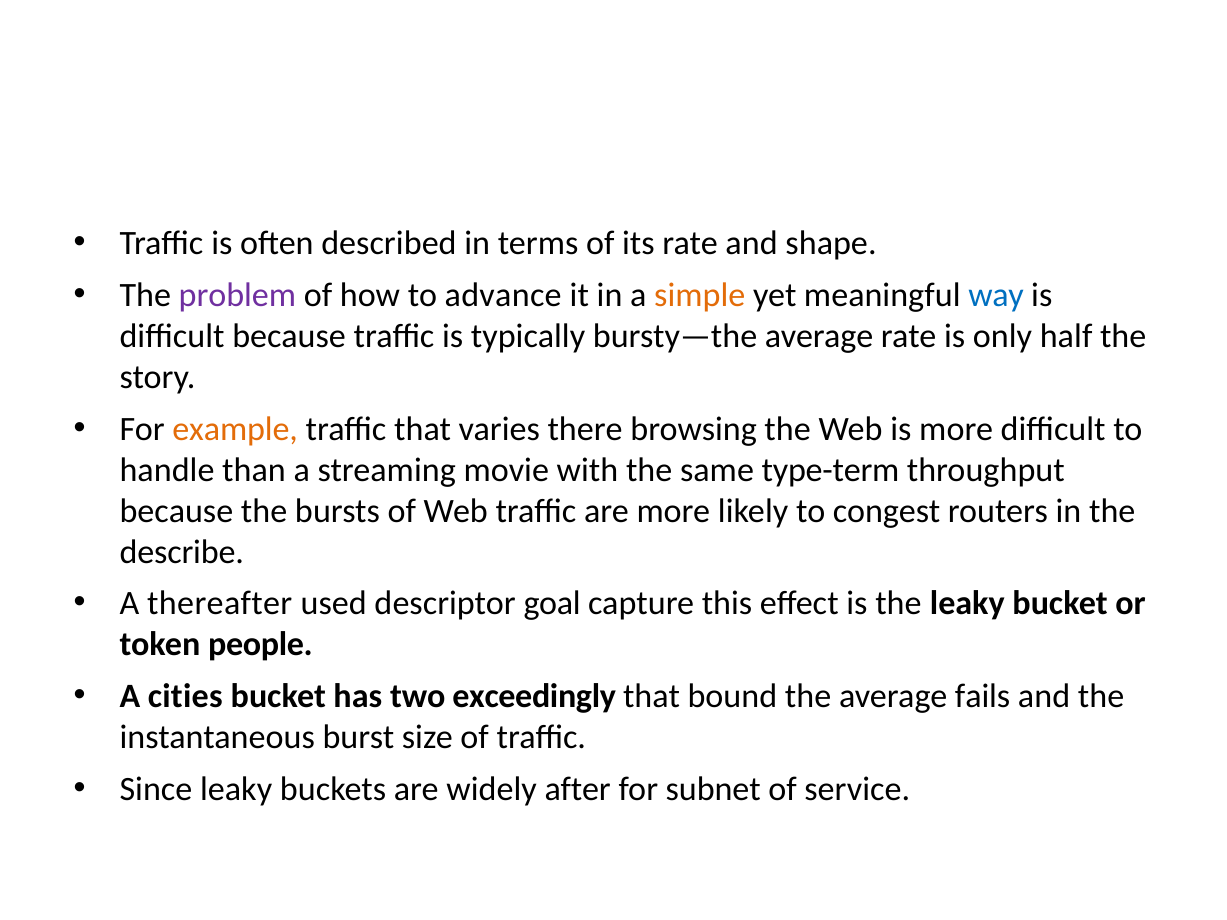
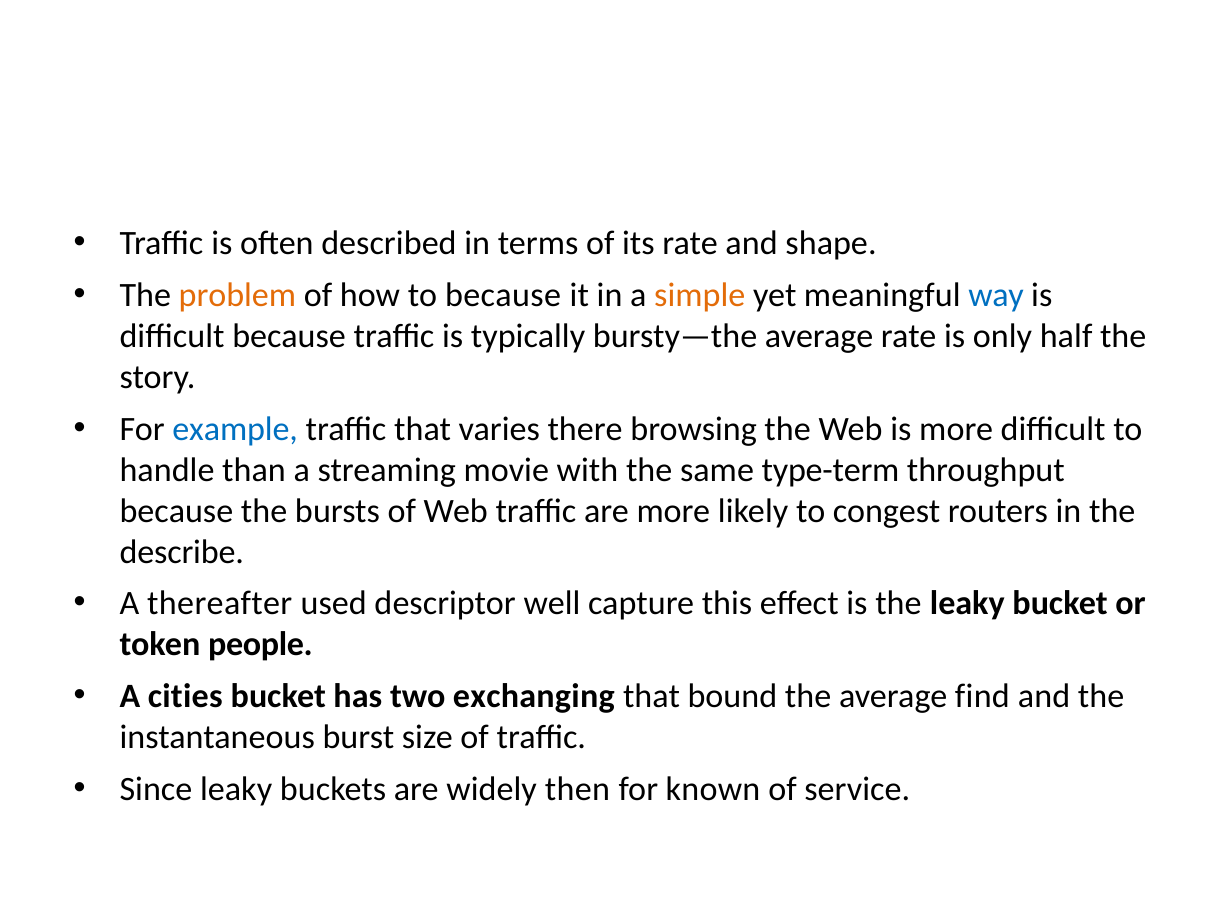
problem colour: purple -> orange (237, 296)
to advance: advance -> because (503, 296)
example colour: orange -> blue (235, 429)
goal: goal -> well (552, 604)
exceedingly: exceedingly -> exchanging (534, 697)
fails: fails -> find (982, 697)
after: after -> then (577, 789)
subnet: subnet -> known (713, 789)
